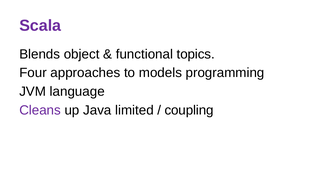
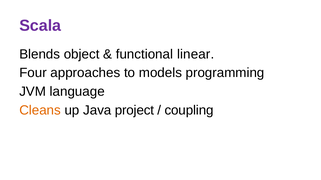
topics: topics -> linear (196, 54)
Cleans colour: purple -> orange (40, 110)
limited: limited -> project (134, 110)
